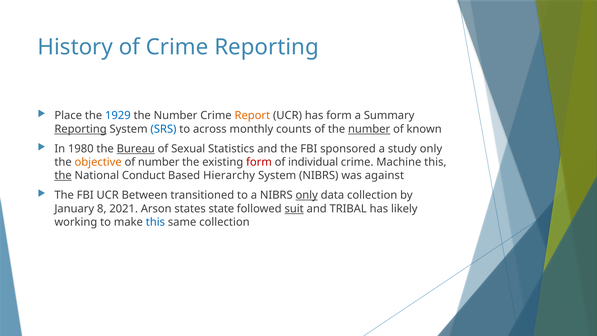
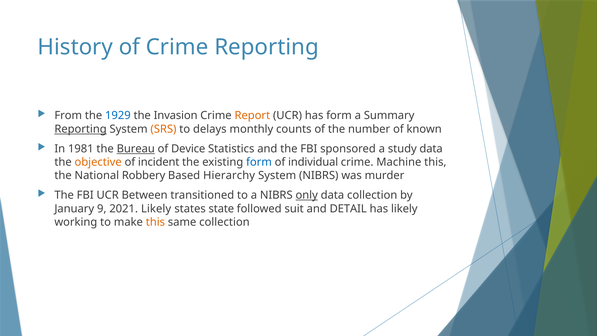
Place: Place -> From (68, 116)
Number: Number -> Invasion (176, 116)
SRS colour: blue -> orange (163, 129)
across: across -> delays (210, 129)
number underline: present -> none (369, 129)
1980: 1980 -> 1981 (81, 149)
Sexual: Sexual -> Device (188, 149)
study only: only -> data (431, 149)
of number: number -> incident (159, 162)
form colour: red -> blue (259, 162)
the underline: present -> none (63, 175)
Conduct: Conduct -> Robbery (144, 175)
against: against -> murder (384, 175)
8: 8 -> 9 (102, 209)
2021 Arson: Arson -> Likely (156, 209)
suit underline: present -> none (294, 209)
TRIBAL: TRIBAL -> DETAIL (348, 209)
this colour: blue -> orange (155, 222)
